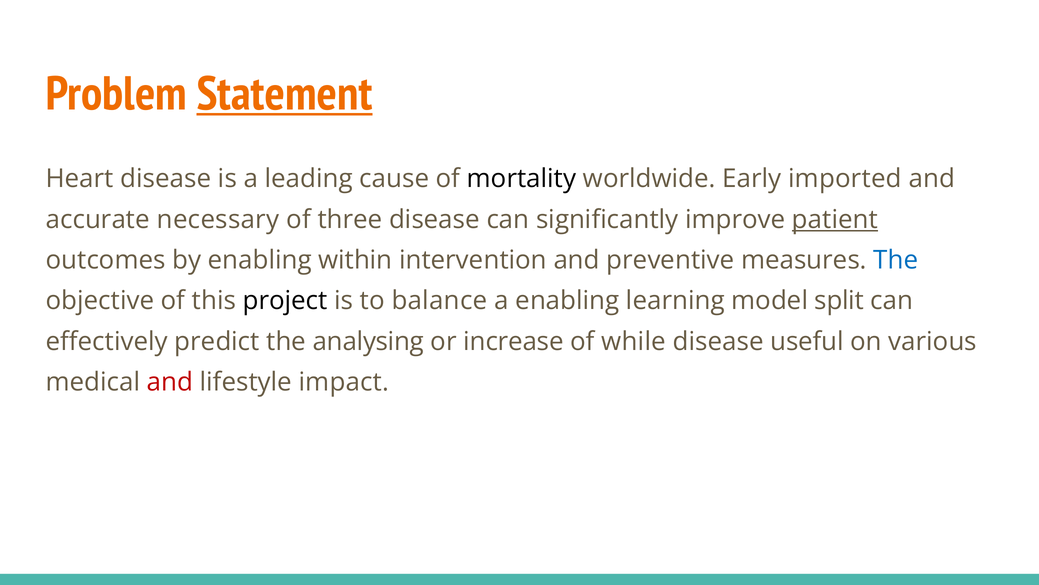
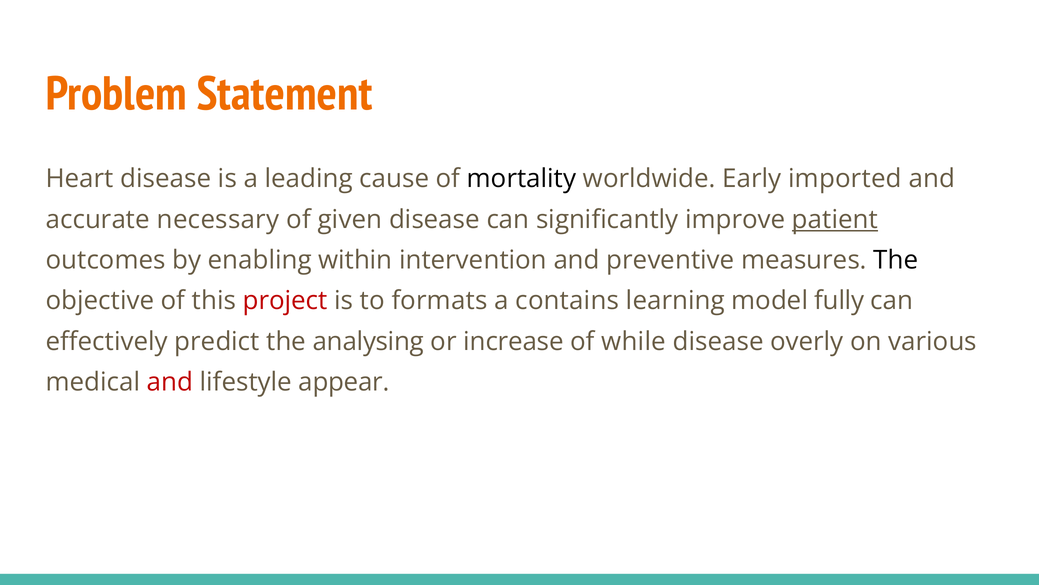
Statement underline: present -> none (284, 94)
three: three -> given (350, 219)
The colour: blue -> black (896, 260)
project colour: black -> red (285, 301)
balance: balance -> formats (439, 301)
a enabling: enabling -> contains (567, 301)
split: split -> fully (839, 301)
useful: useful -> overly (807, 341)
impact: impact -> appear (344, 382)
